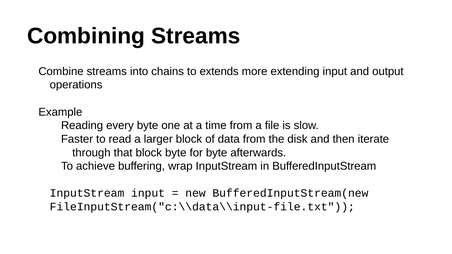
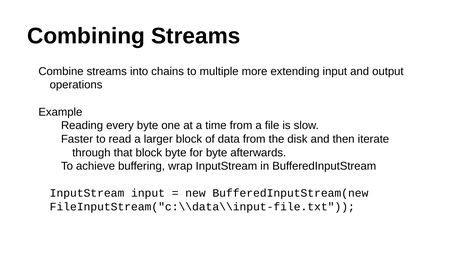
extends: extends -> multiple (219, 71)
